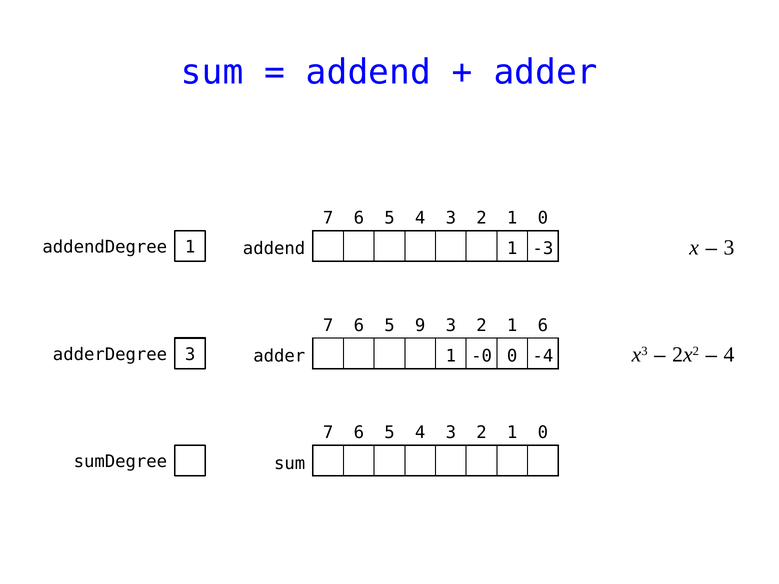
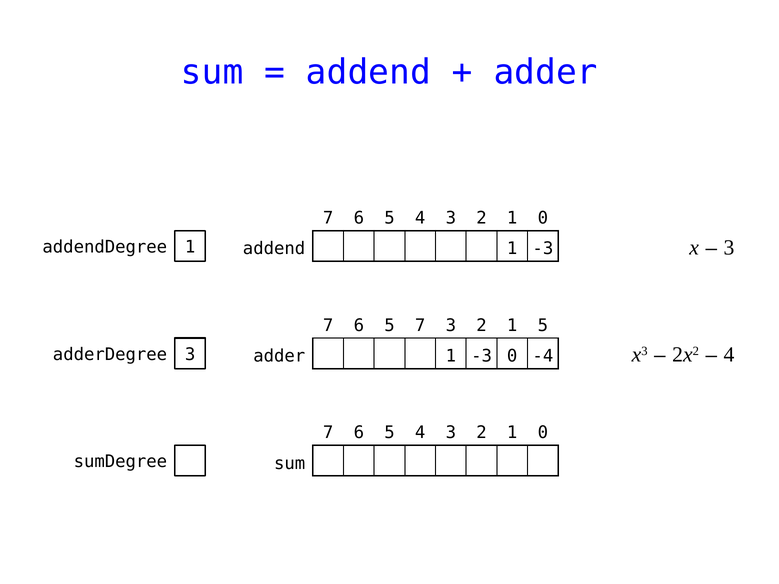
5 9: 9 -> 7 (420, 326)
1 6: 6 -> 5 (543, 326)
adder 1 -0: -0 -> -3 (482, 356)
